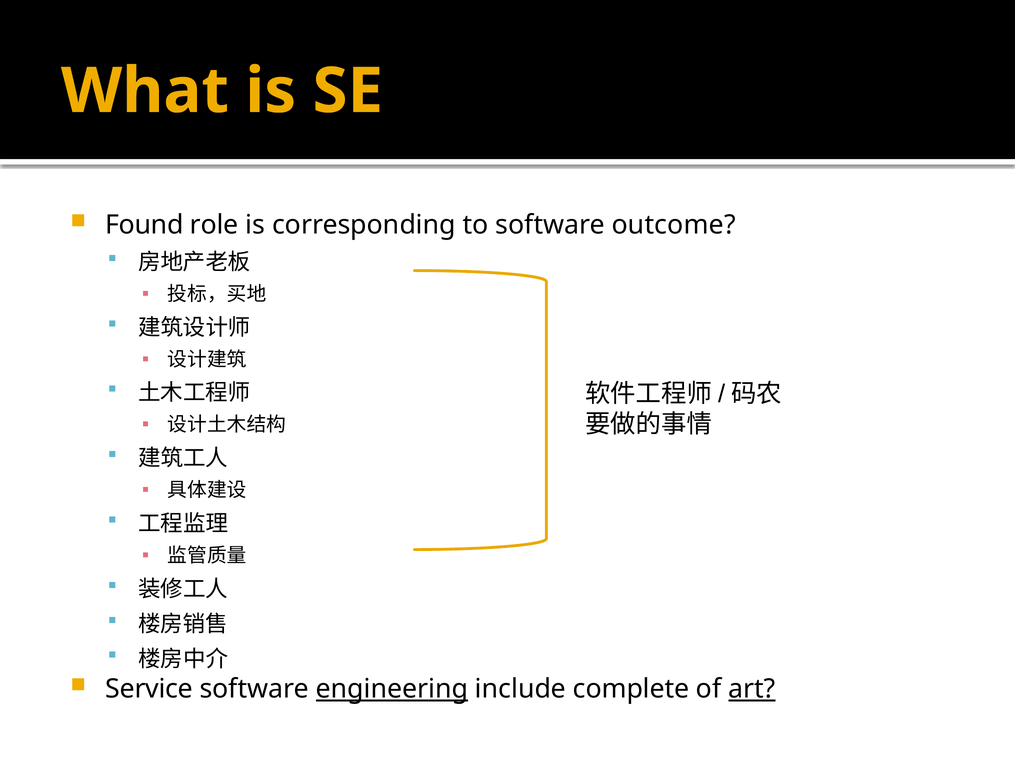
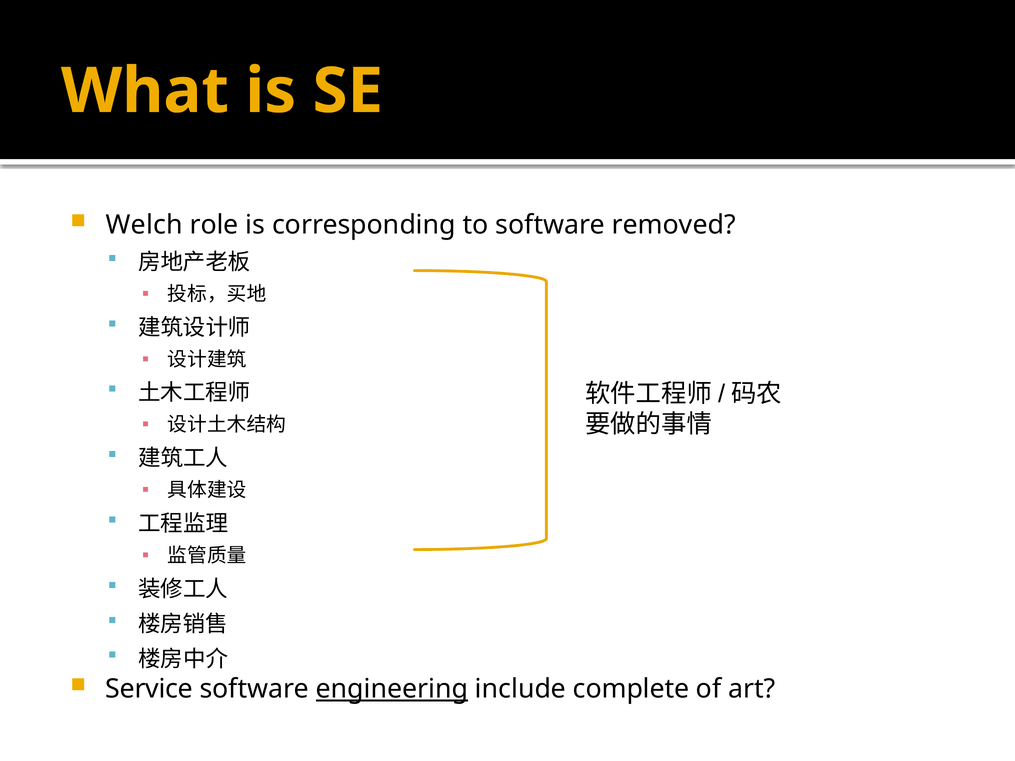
Found: Found -> Welch (144, 225)
outcome: outcome -> removed (674, 225)
art underline: present -> none (752, 689)
